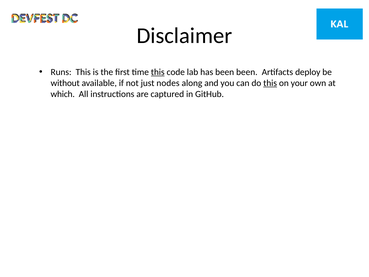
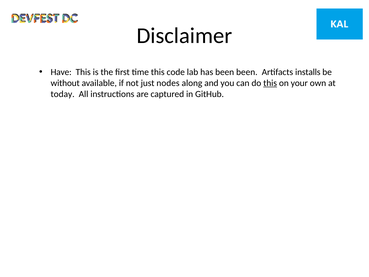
Runs: Runs -> Have (61, 72)
this underline: present -> none (158, 72)
deploy: deploy -> installs (308, 72)
which: which -> today (63, 94)
